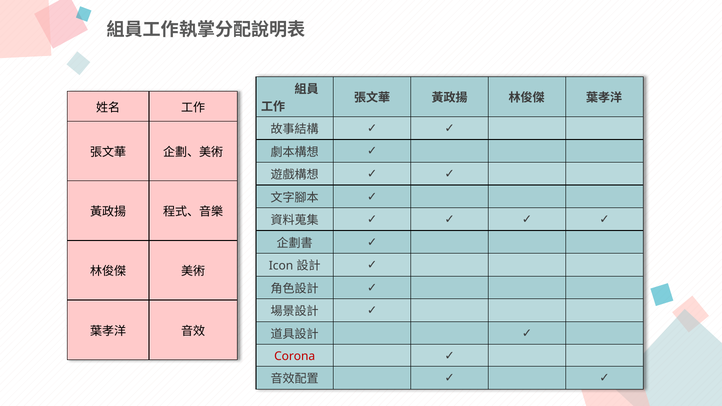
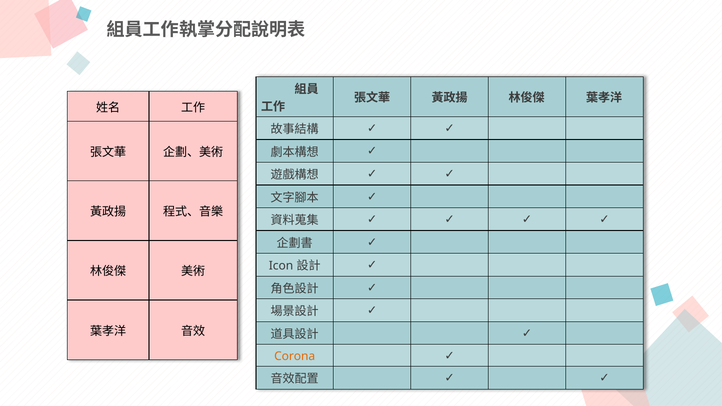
Corona colour: red -> orange (295, 356)
